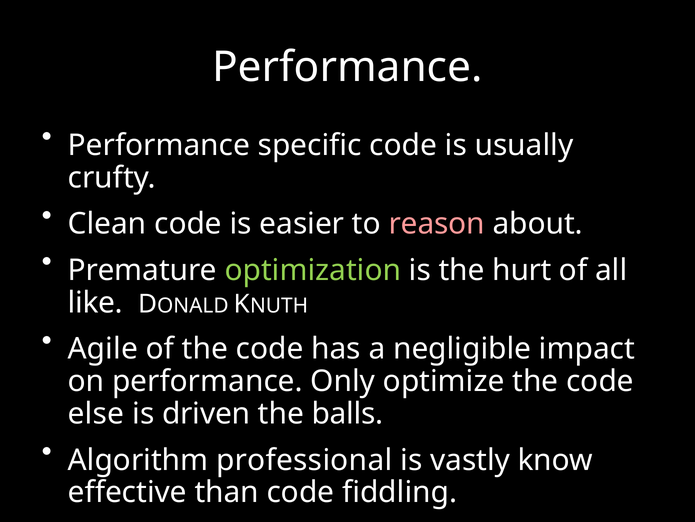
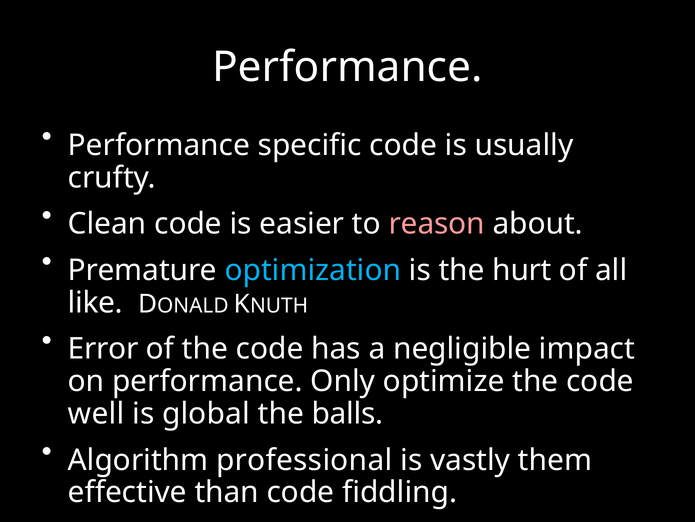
optimization colour: light green -> light blue (313, 270)
Agile: Agile -> Error (103, 349)
else: else -> well (96, 413)
driven: driven -> global (206, 413)
know: know -> them (555, 459)
